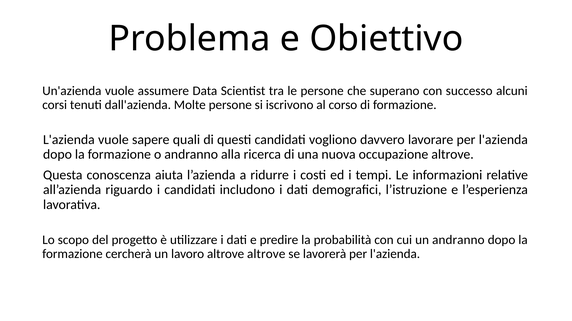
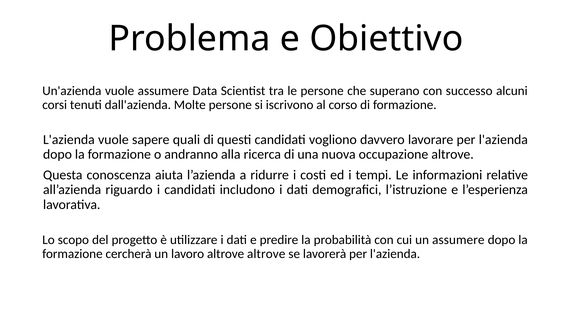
un andranno: andranno -> assumere (458, 240)
